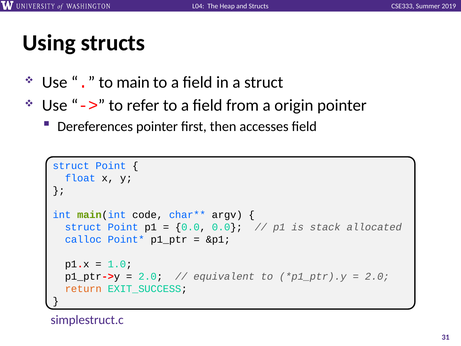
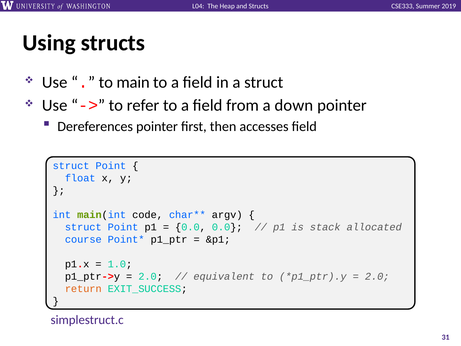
origin: origin -> down (294, 105)
calloc: calloc -> course (83, 239)
